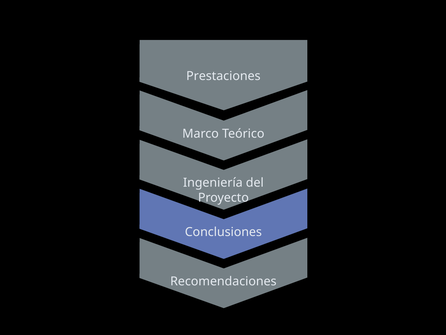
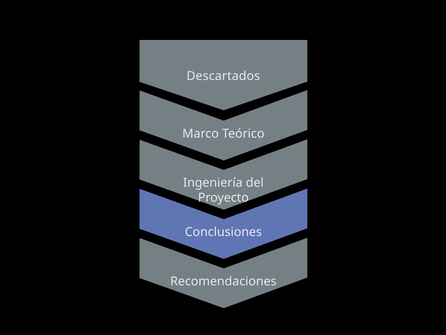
Prestaciones: Prestaciones -> Descartados (223, 76)
